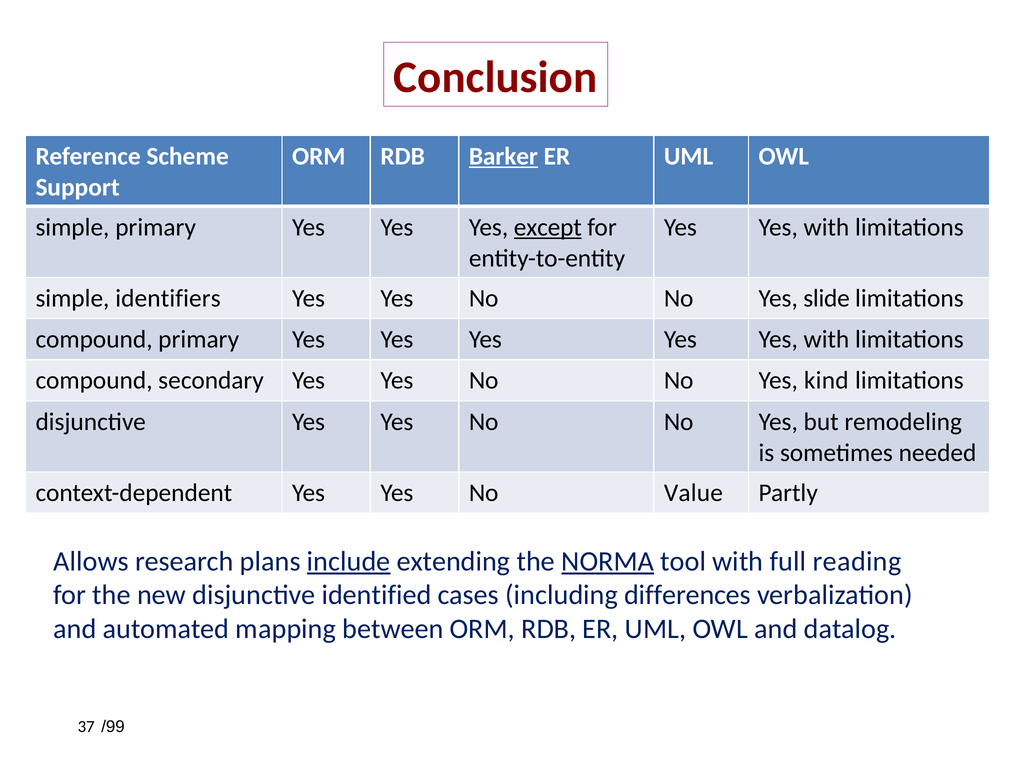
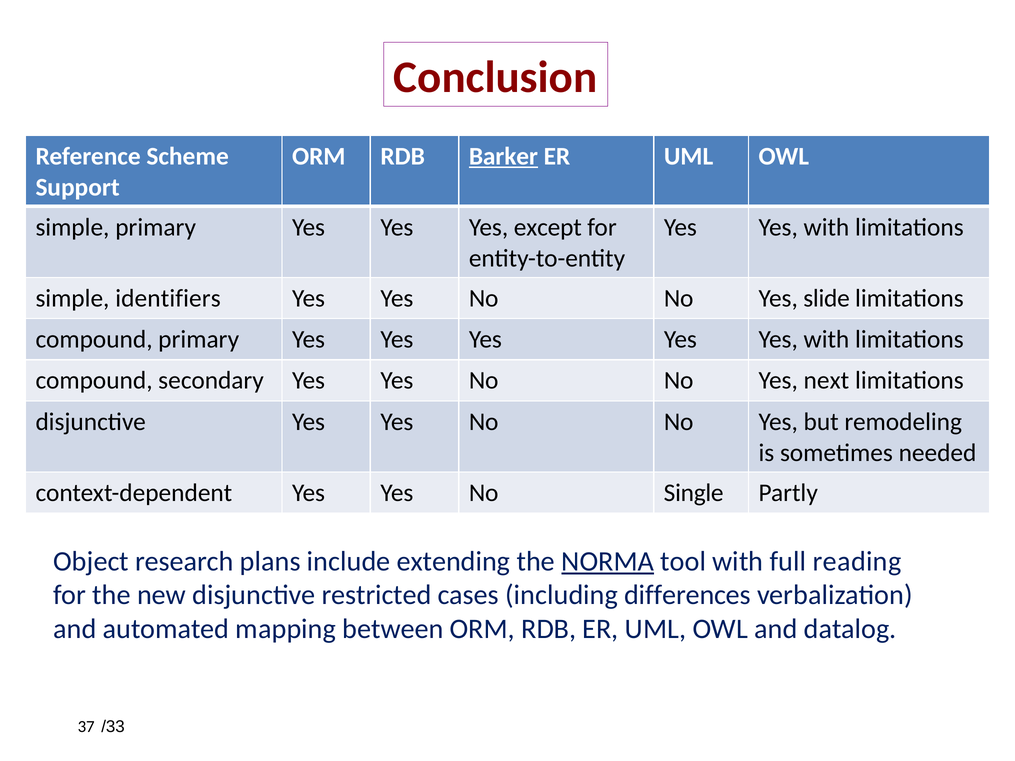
except underline: present -> none (548, 227)
kind: kind -> next (826, 381)
Value: Value -> Single (694, 493)
Allows: Allows -> Object (91, 561)
include underline: present -> none (349, 561)
identified: identified -> restricted (377, 595)
/99: /99 -> /33 (113, 727)
